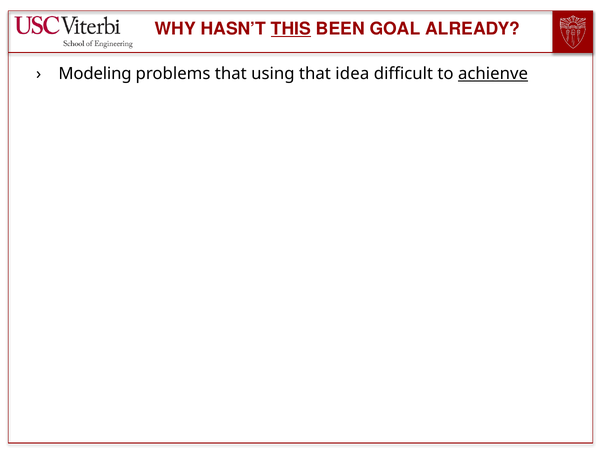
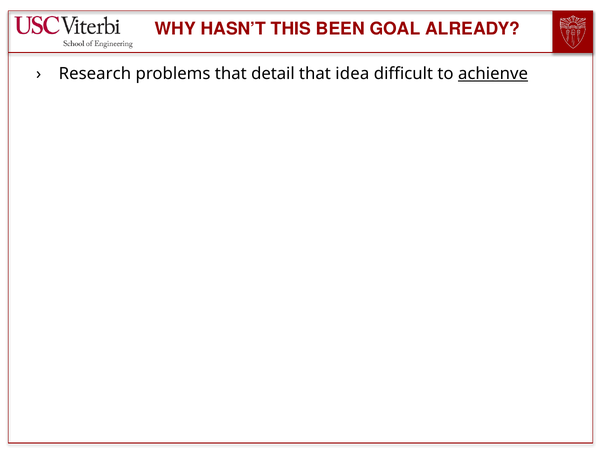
THIS underline: present -> none (291, 29)
Modeling: Modeling -> Research (95, 74)
using: using -> detail (273, 74)
